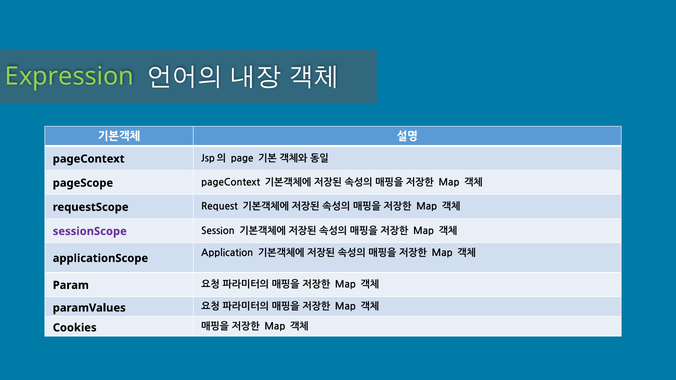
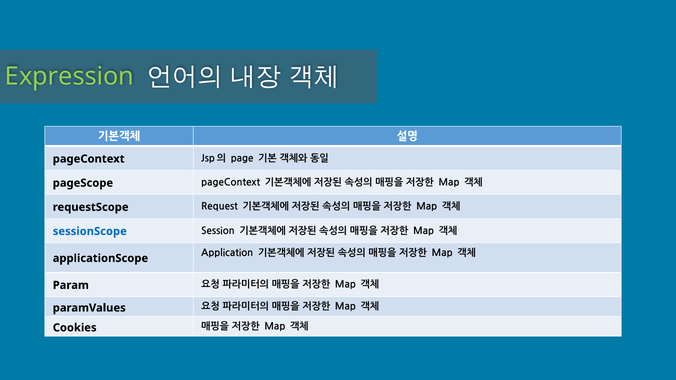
sessionScope colour: purple -> blue (90, 231)
